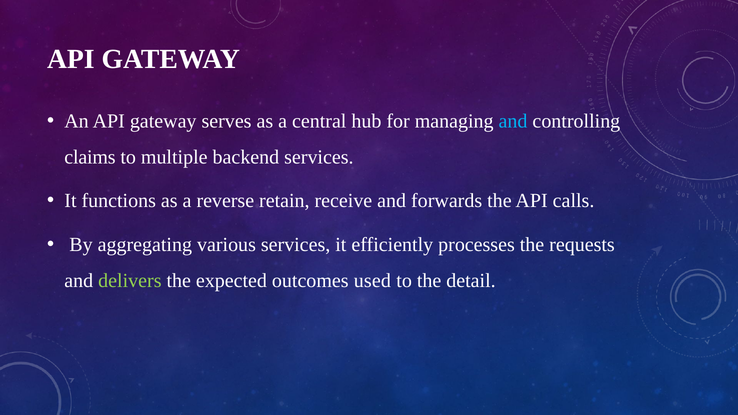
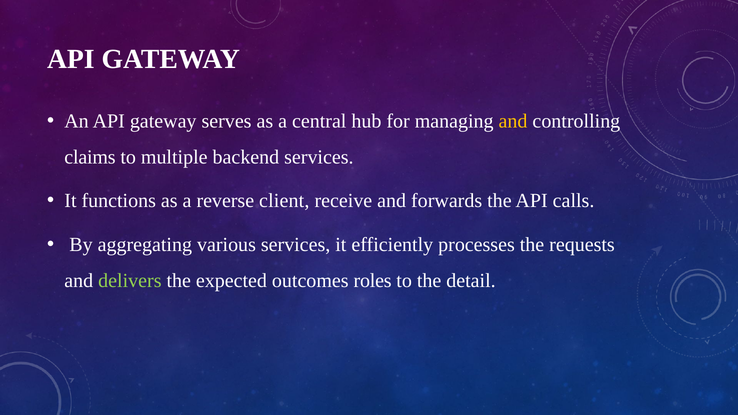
and colour: light blue -> yellow (513, 121)
retain: retain -> client (284, 201)
used: used -> roles (373, 281)
